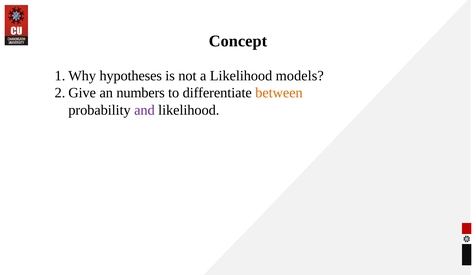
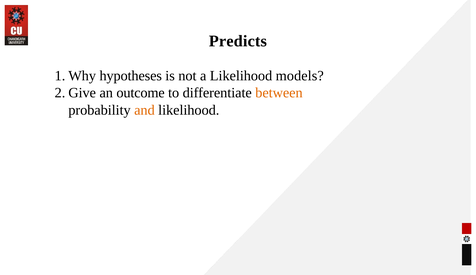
Concept: Concept -> Predicts (238, 41)
numbers: numbers -> outcome (141, 93)
and colour: purple -> orange (144, 110)
